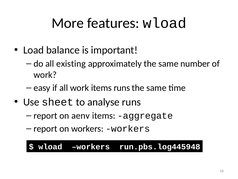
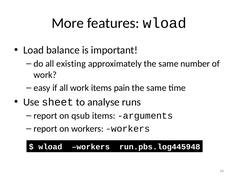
items runs: runs -> pain (122, 88)
aenv: aenv -> qsub (81, 115)
aggregate: aggregate -> arguments (145, 115)
